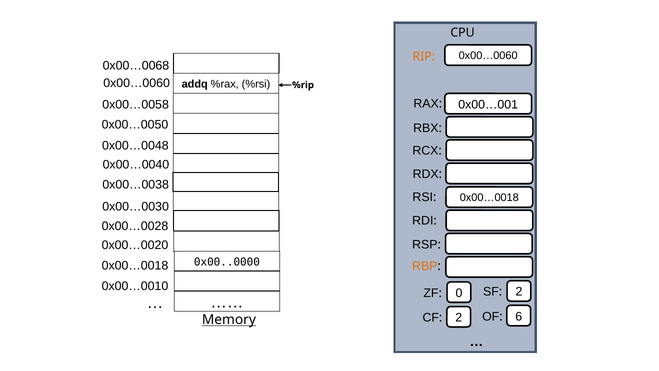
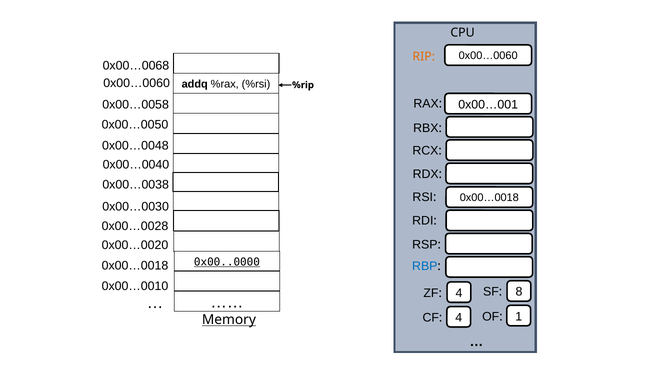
0x00..0000 underline: none -> present (227, 262)
RBP colour: orange -> blue (425, 266)
0: 0 -> 4 (459, 293)
2: 2 -> 8 (519, 292)
2: 2 -> 4 (459, 317)
6: 6 -> 1 (519, 316)
